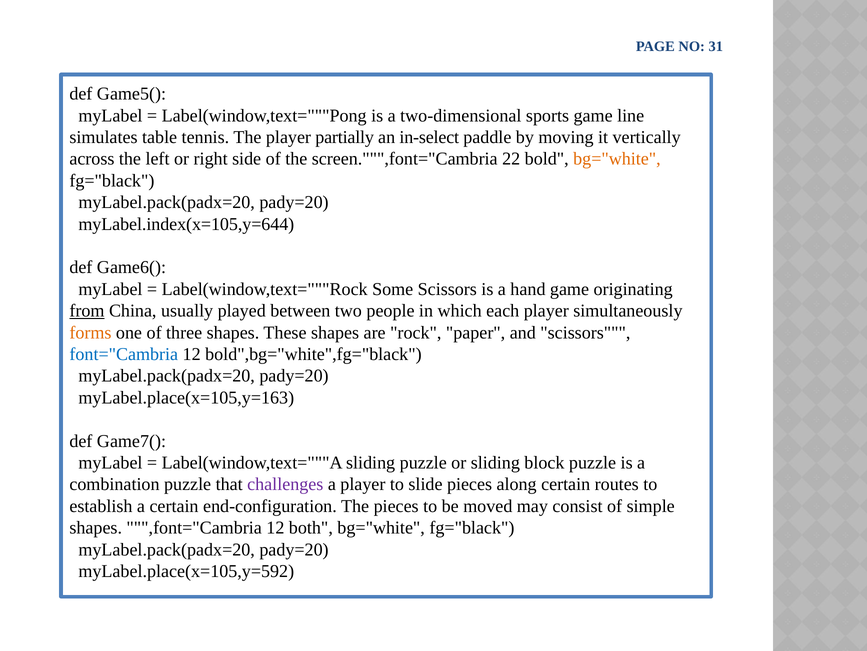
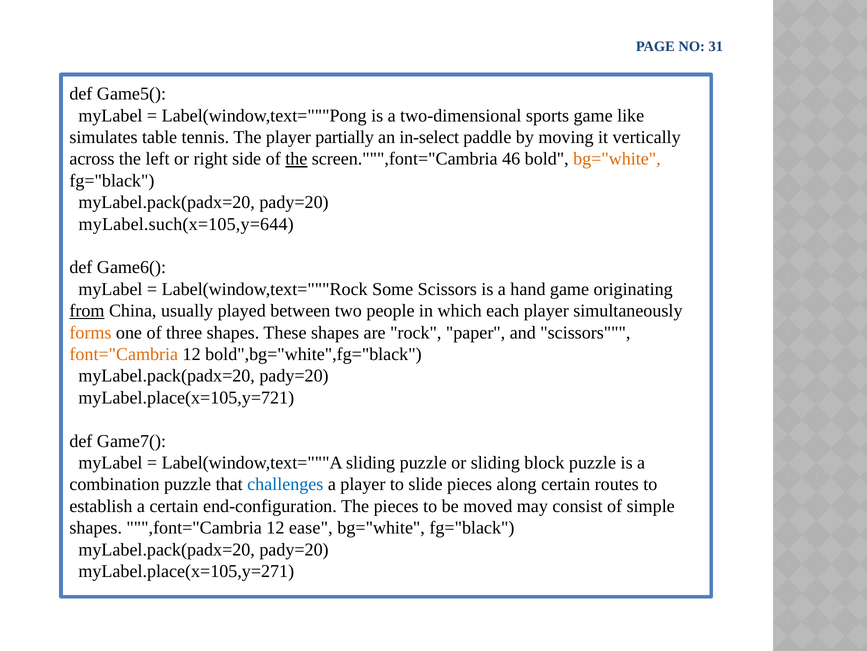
line: line -> like (631, 115)
the underline: none -> present (296, 159)
22: 22 -> 46 (511, 159)
myLabel.index(x=105,y=644: myLabel.index(x=105,y=644 -> myLabel.such(x=105,y=644 (186, 224)
font="Cambria colour: blue -> orange (124, 354)
myLabel.place(x=105,y=163: myLabel.place(x=105,y=163 -> myLabel.place(x=105,y=721 (186, 397)
challenges colour: purple -> blue (285, 484)
both: both -> ease (311, 527)
myLabel.place(x=105,y=592: myLabel.place(x=105,y=592 -> myLabel.place(x=105,y=271 (186, 571)
